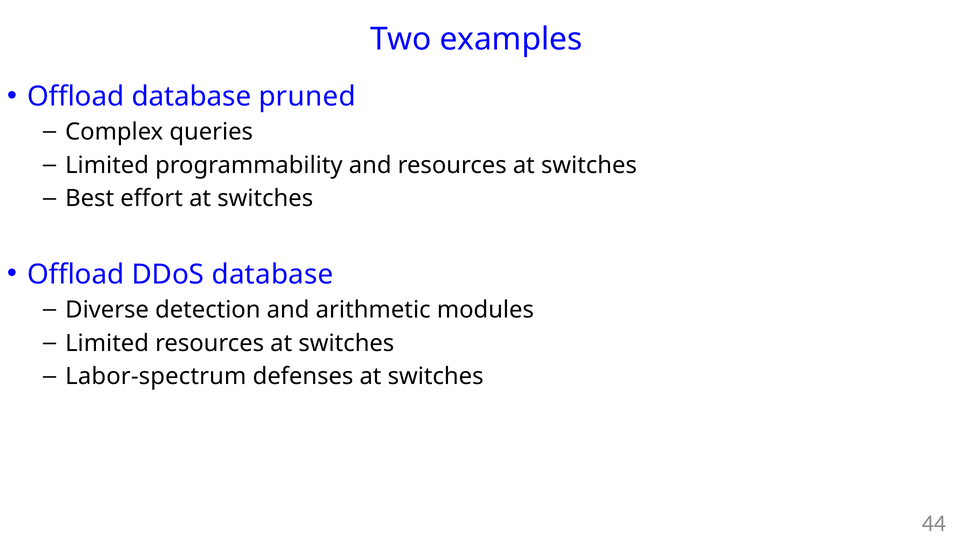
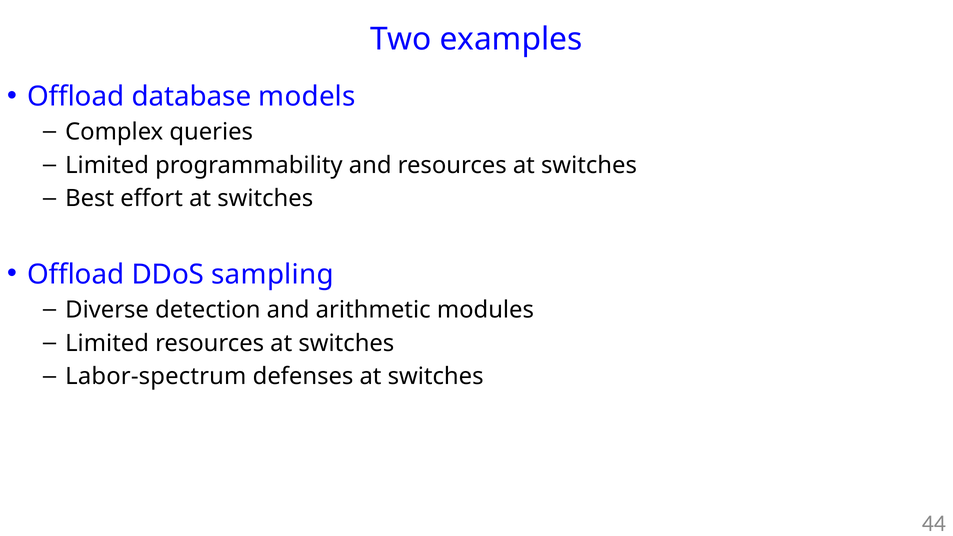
pruned: pruned -> models (307, 96)
DDoS database: database -> sampling (273, 274)
